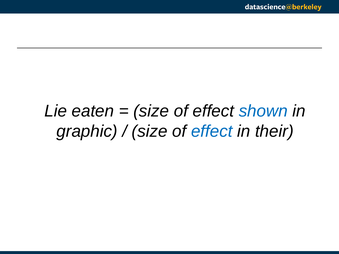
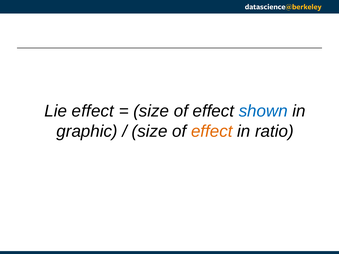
Lie eaten: eaten -> effect (93, 111)
effect colour: blue -> orange (212, 131)
their: their -> ratio (274, 131)
